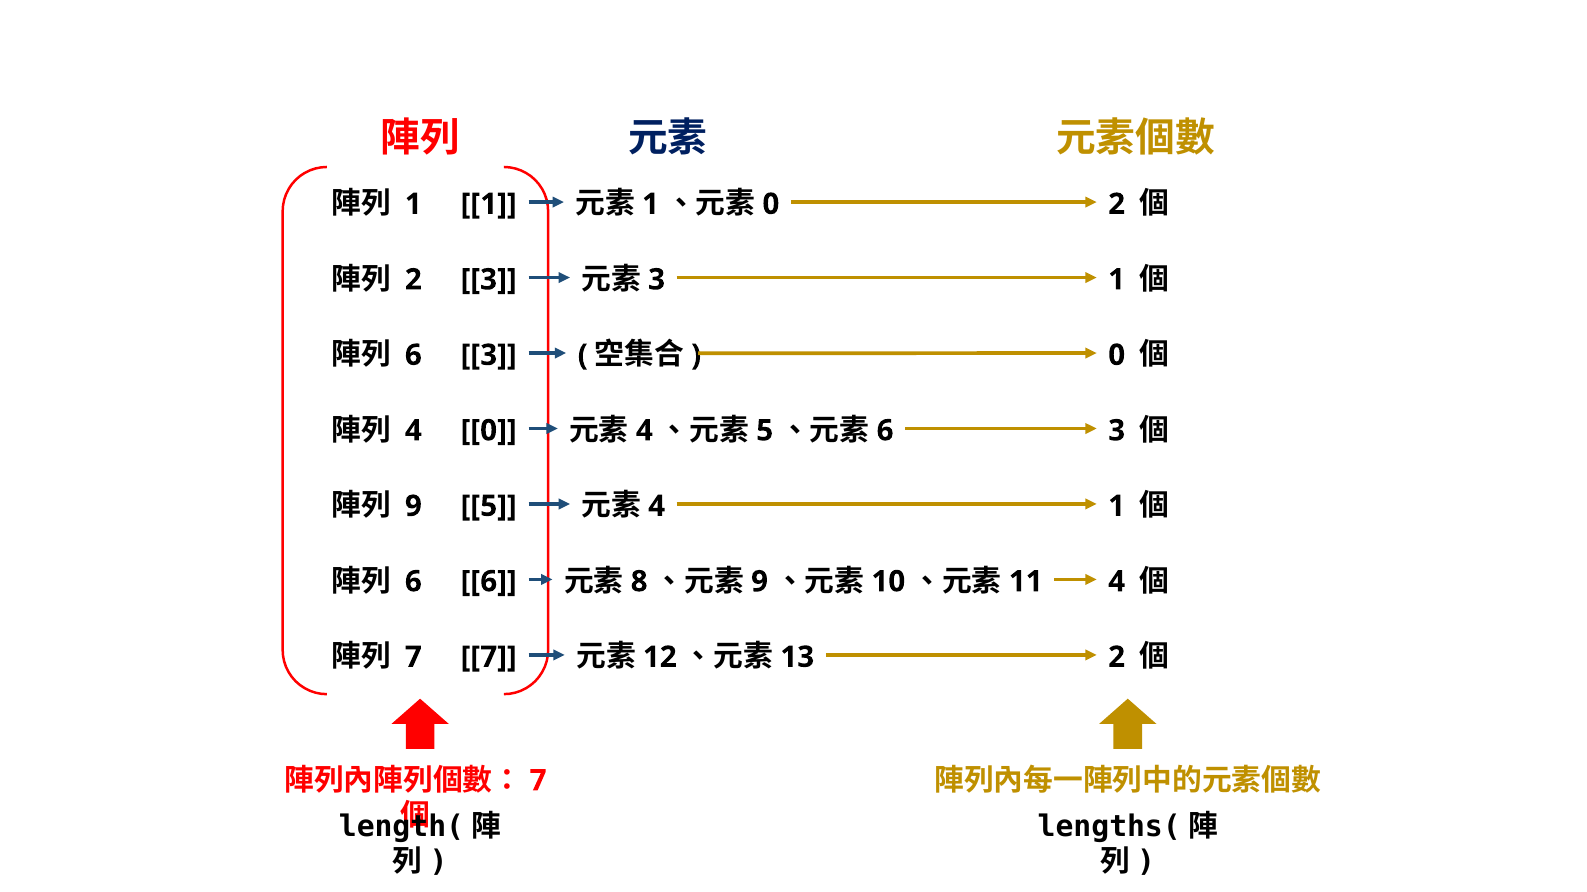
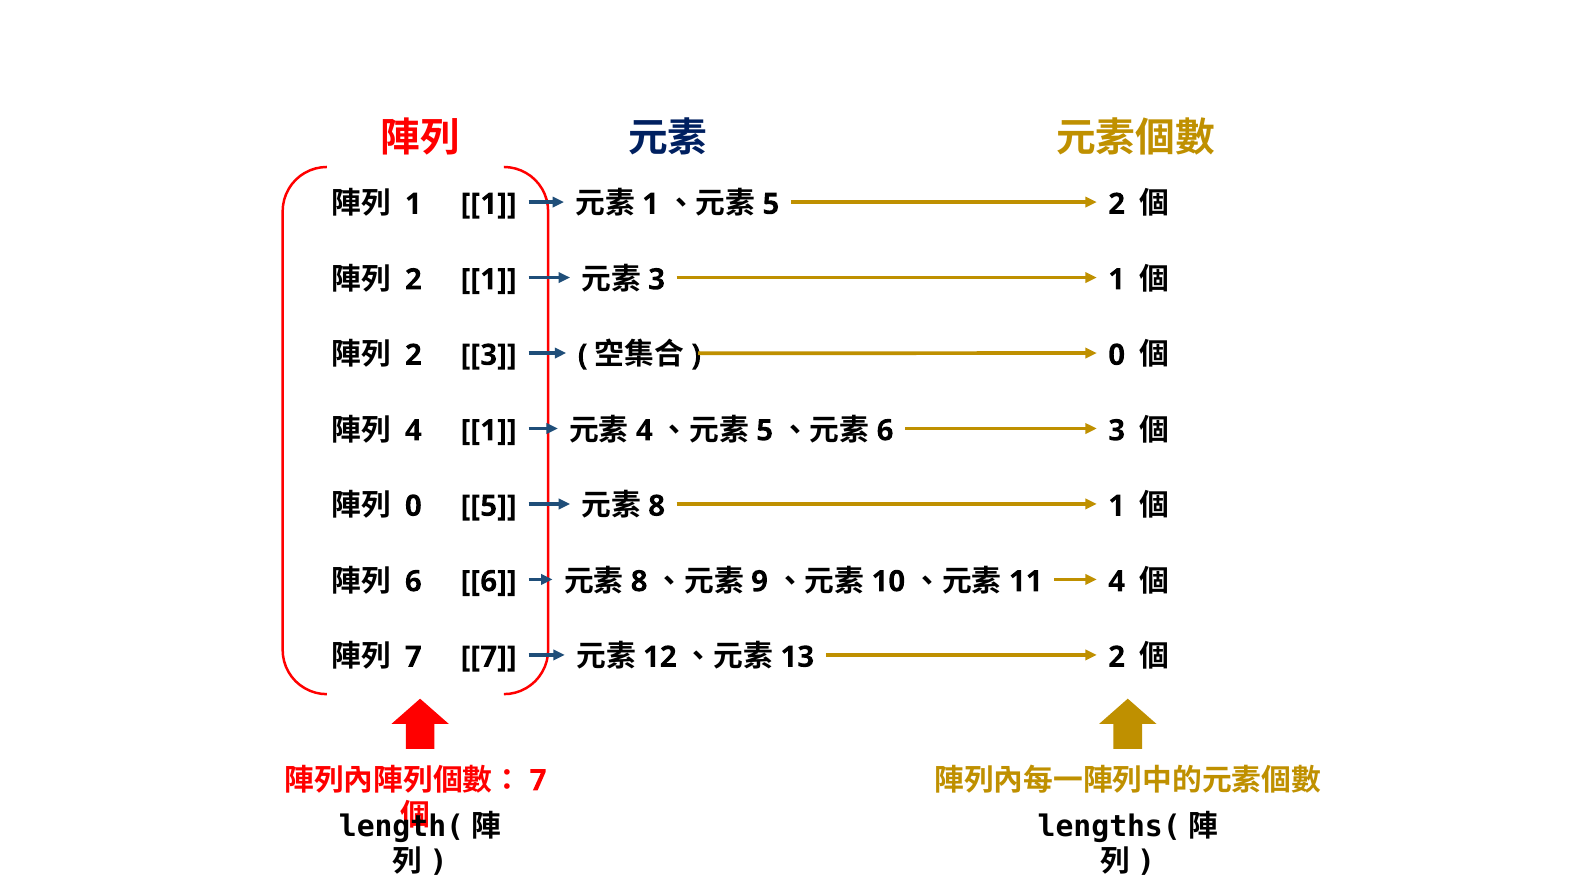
0: 0 -> 5 (771, 204)
2 3: 3 -> 1 (489, 280)
6: 6 -> 2 (413, 355)
4 0: 0 -> 1 (489, 431)
9: 9 -> 0 (413, 506)
4: 4 -> 8 (657, 506)
